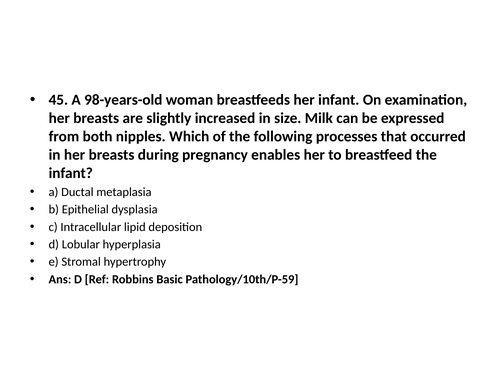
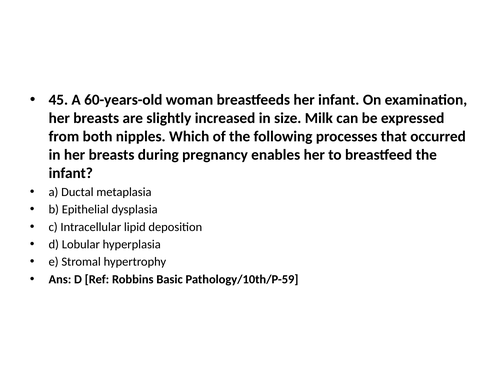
98-years-old: 98-years-old -> 60-years-old (123, 100)
